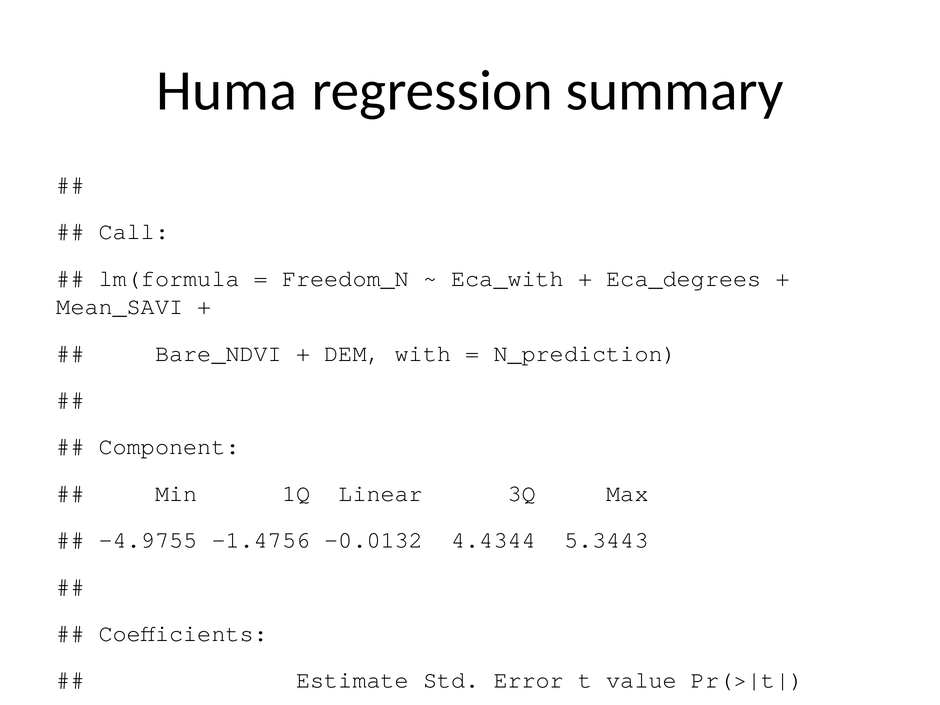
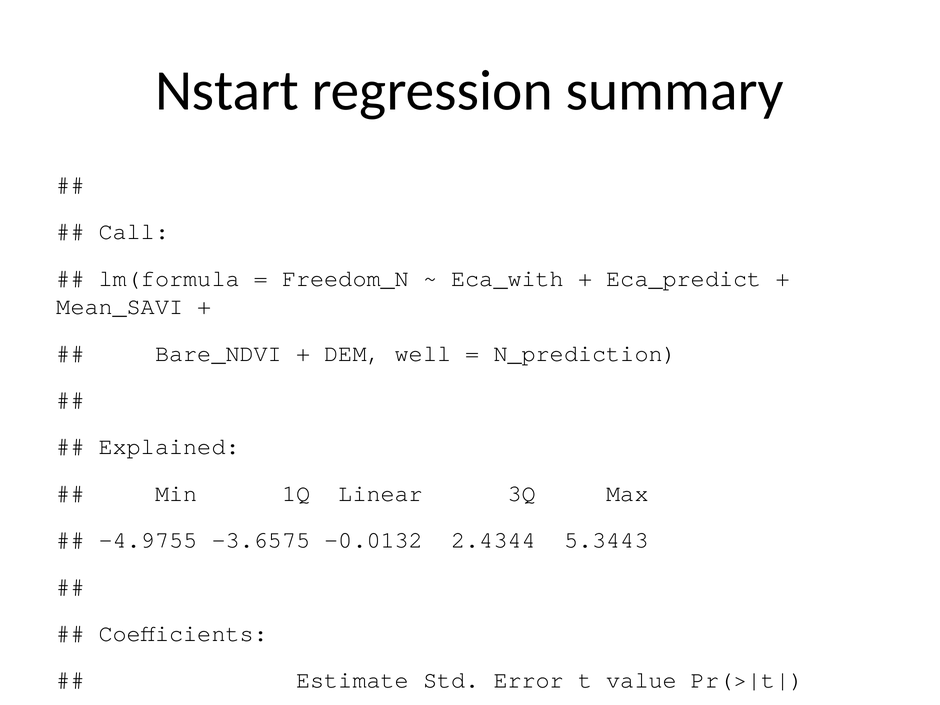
Huma: Huma -> Nstart (227, 91)
Eca_degrees: Eca_degrees -> Eca_predict (684, 278)
with: with -> well (423, 353)
Component: Component -> Explained (169, 447)
-1.4756: -1.4756 -> -3.6575 (261, 540)
4.4344: 4.4344 -> 2.4344 (494, 540)
